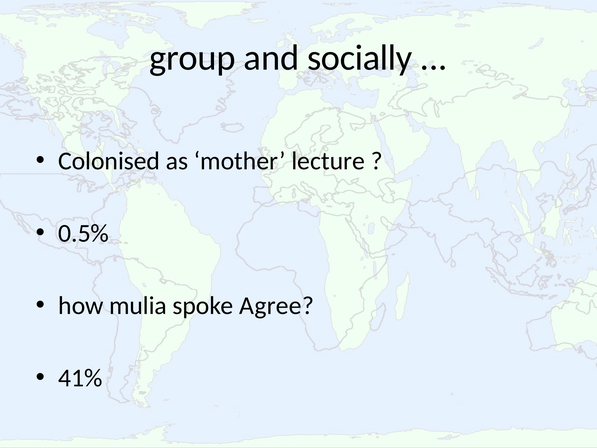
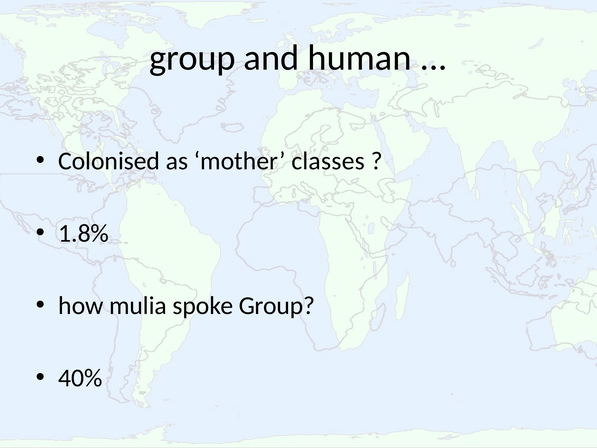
socially: socially -> human (360, 58)
lecture: lecture -> classes (328, 161)
0.5%: 0.5% -> 1.8% (84, 233)
spoke Agree: Agree -> Group (277, 306)
41%: 41% -> 40% (80, 378)
